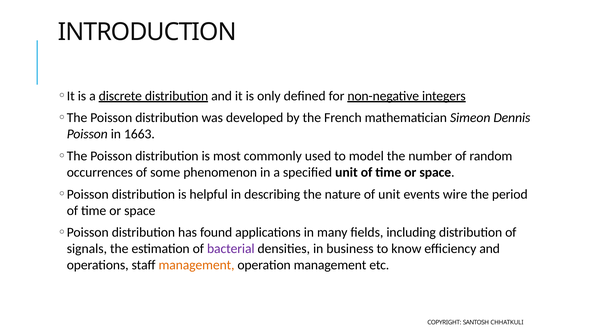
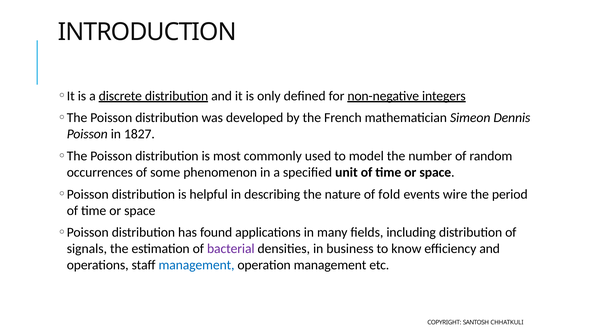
1663: 1663 -> 1827 (139, 134)
of unit: unit -> fold (389, 194)
management colour: orange -> blue (197, 265)
